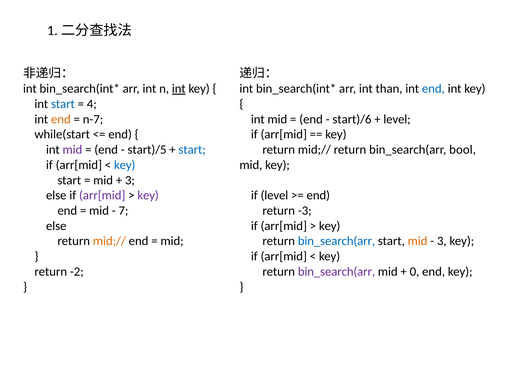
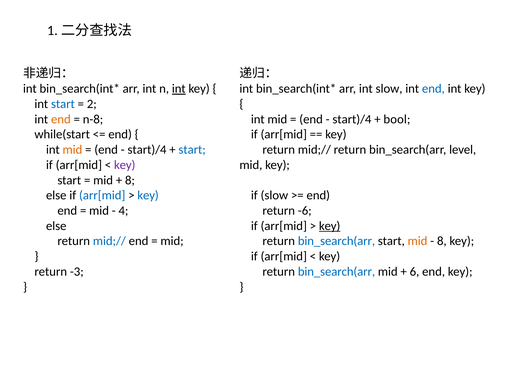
int than: than -> slow (389, 89)
4: 4 -> 2 (92, 104)
n-7: n-7 -> n-8 (93, 119)
start)/6: start)/6 -> start)/4 (352, 119)
level: level -> bool (397, 119)
mid colour: purple -> orange (72, 150)
start)/5: start)/5 -> start)/4 (147, 150)
bool: bool -> level (463, 150)
key colour: blue -> purple (125, 165)
3: 3 -> 8 (130, 181)
arr[mid colour: purple -> blue (102, 196)
key colour: purple -> blue (148, 196)
if level: level -> slow (274, 196)
7: 7 -> 4 (123, 211)
-3: -3 -> -6 (305, 211)
key underline: none -> present (330, 226)
mid;// colour: orange -> blue (109, 242)
3: 3 -> 8 (442, 242)
-2: -2 -> -3 (77, 272)
bin_search(arr colour: purple -> blue (336, 272)
0: 0 -> 6 (415, 272)
